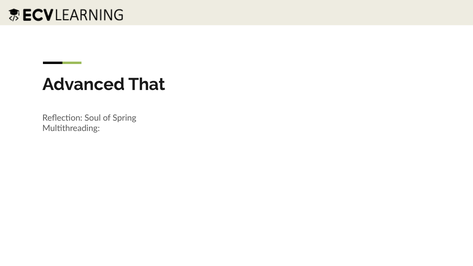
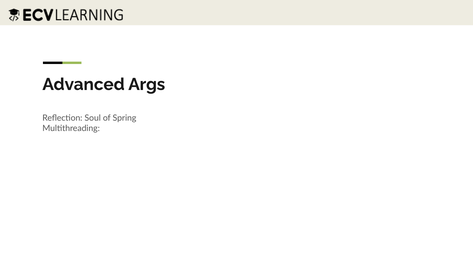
That: That -> Args (147, 84)
